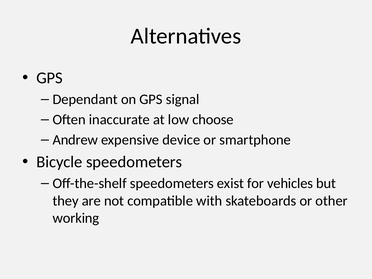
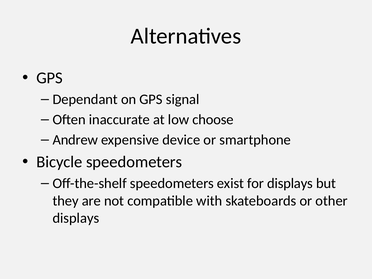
for vehicles: vehicles -> displays (290, 183)
working: working -> displays (76, 218)
